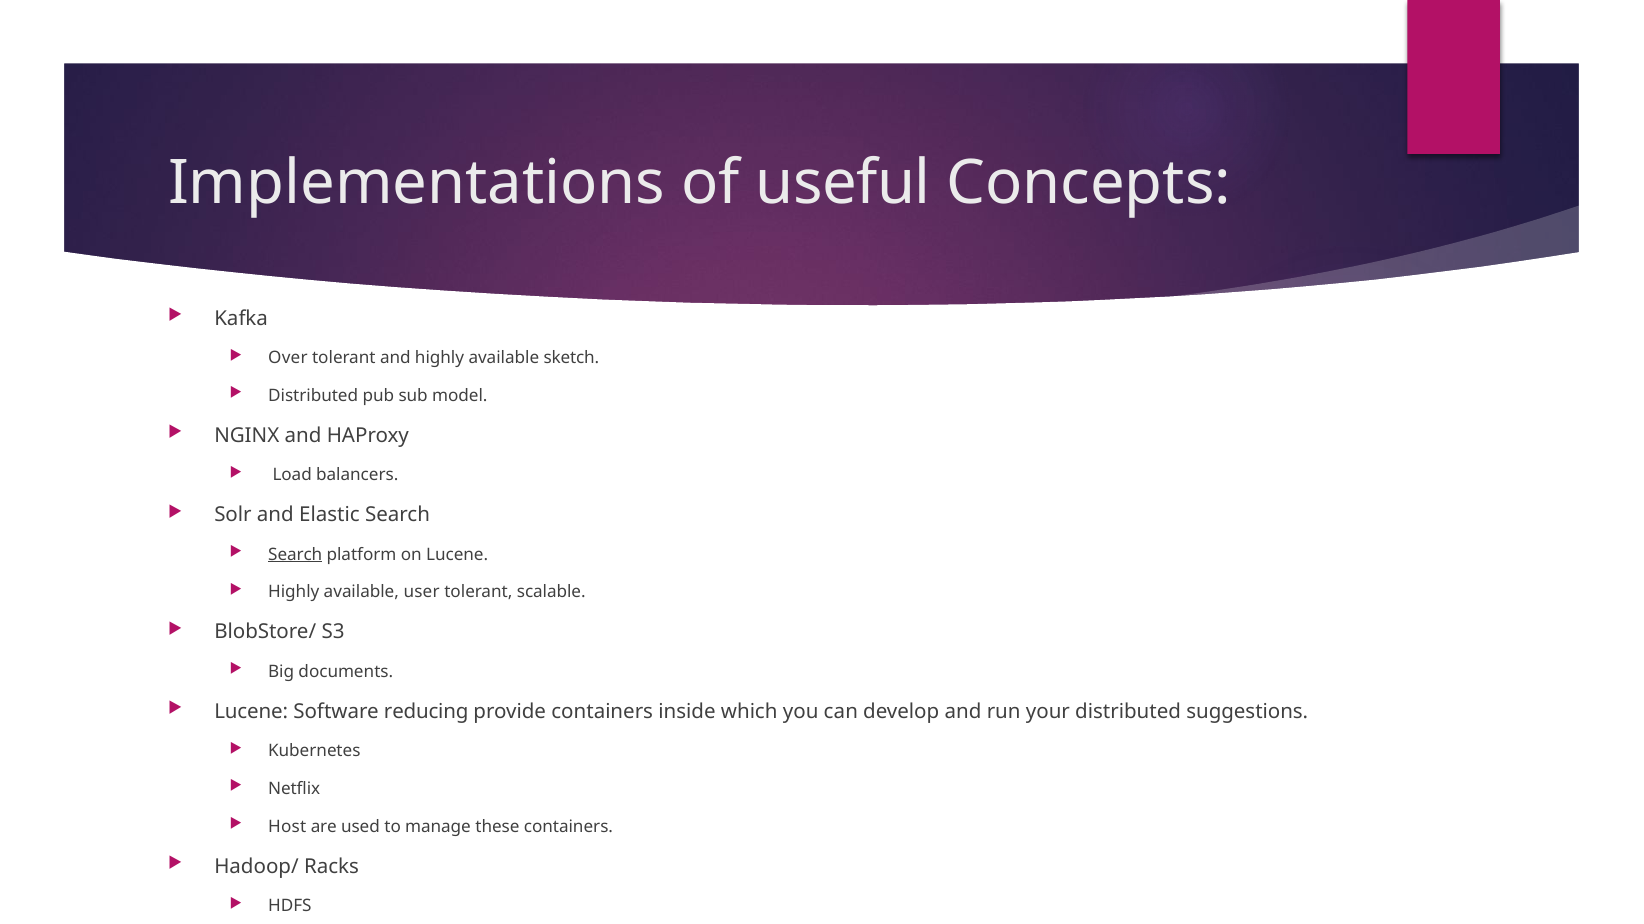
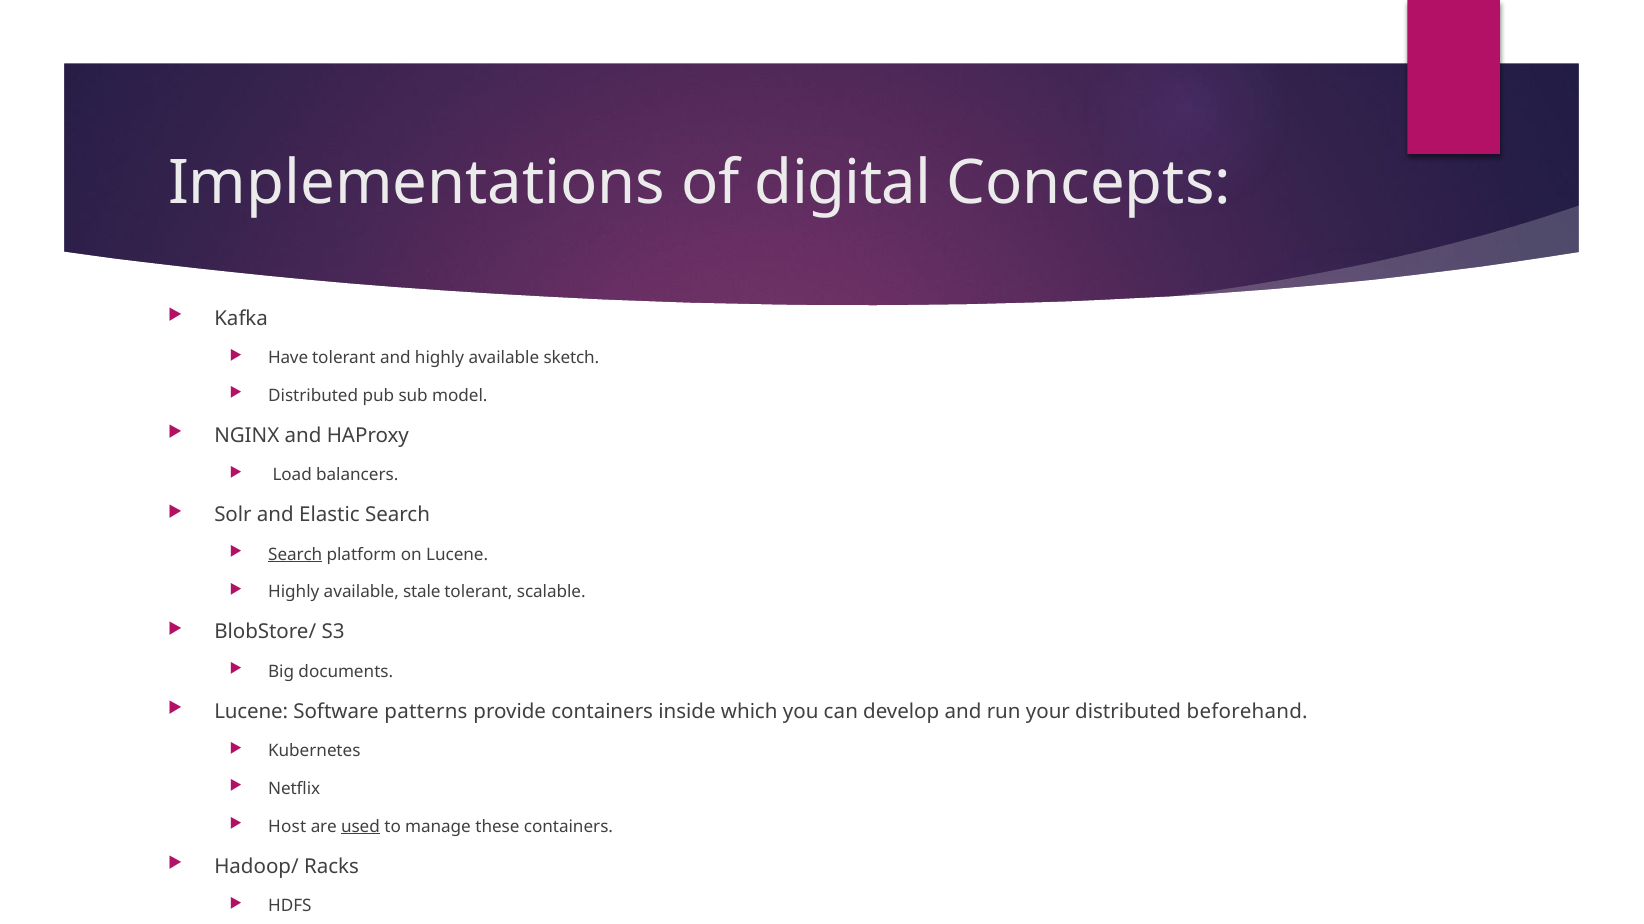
useful: useful -> digital (843, 183)
Over: Over -> Have (288, 358)
user: user -> stale (422, 593)
reducing: reducing -> patterns (426, 712)
suggestions: suggestions -> beforehand (1247, 712)
used underline: none -> present (360, 827)
